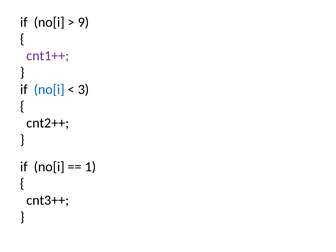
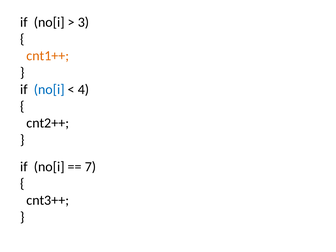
9: 9 -> 3 (84, 22)
cnt1++ colour: purple -> orange (48, 56)
3: 3 -> 4 (84, 89)
1: 1 -> 7 (90, 167)
